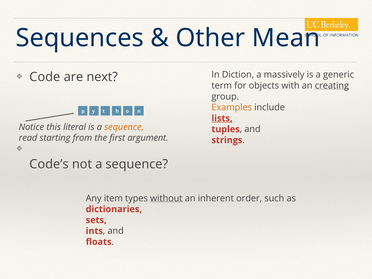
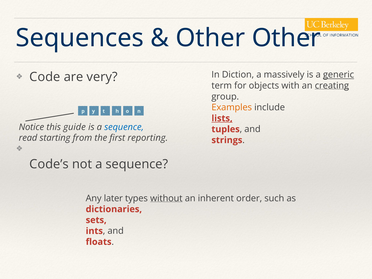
Other Mean: Mean -> Other (286, 38)
generic underline: none -> present (339, 75)
next: next -> very (102, 77)
literal: literal -> guide (75, 127)
sequence colour: orange -> blue (124, 127)
argument: argument -> reporting (148, 138)
item: item -> later (113, 198)
